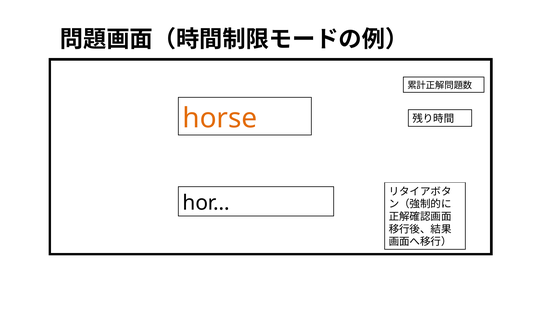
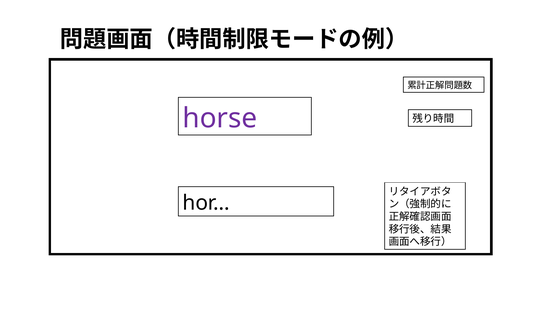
horse colour: orange -> purple (220, 118)
